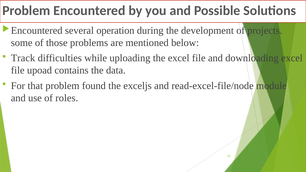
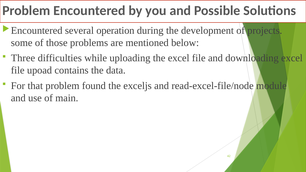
Track: Track -> Three (23, 58)
roles: roles -> main (67, 98)
